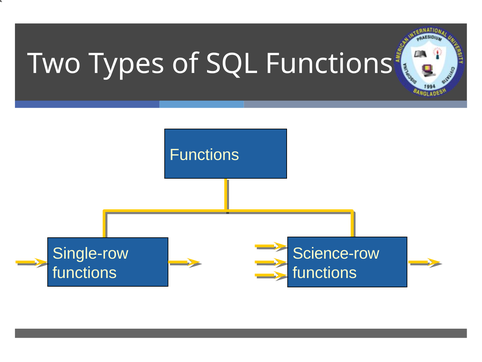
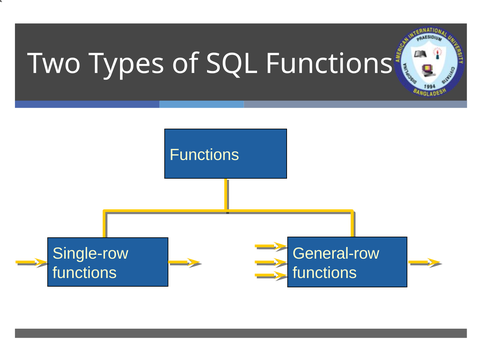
Science-row: Science-row -> General-row (336, 253)
